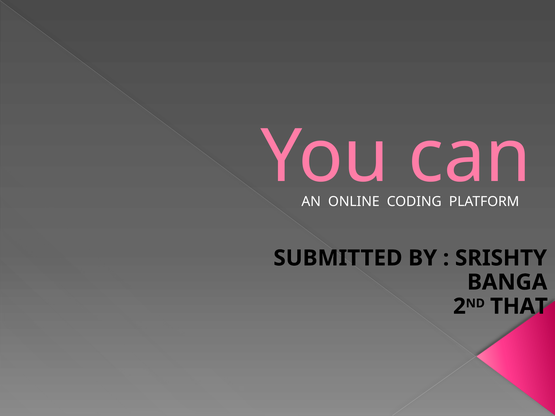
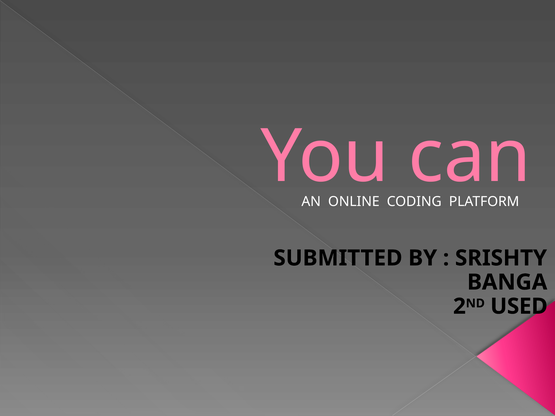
THAT: THAT -> USED (519, 307)
